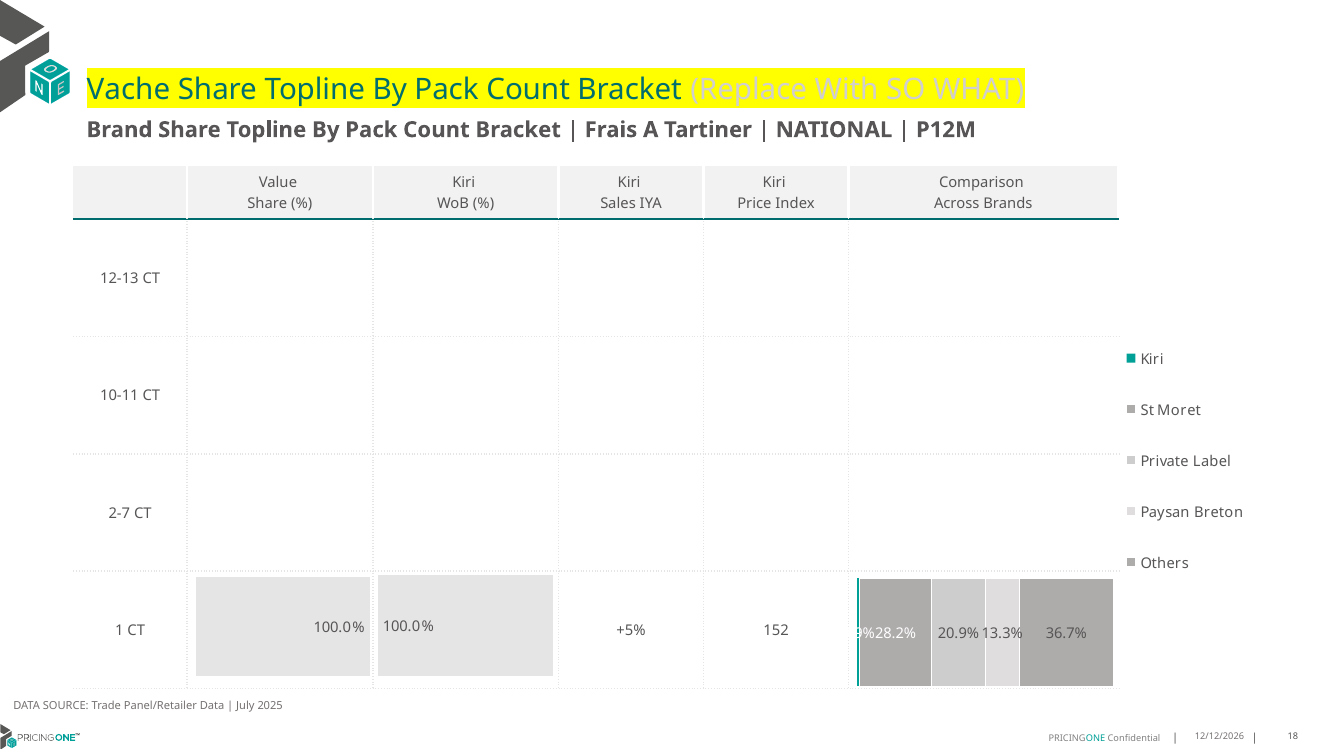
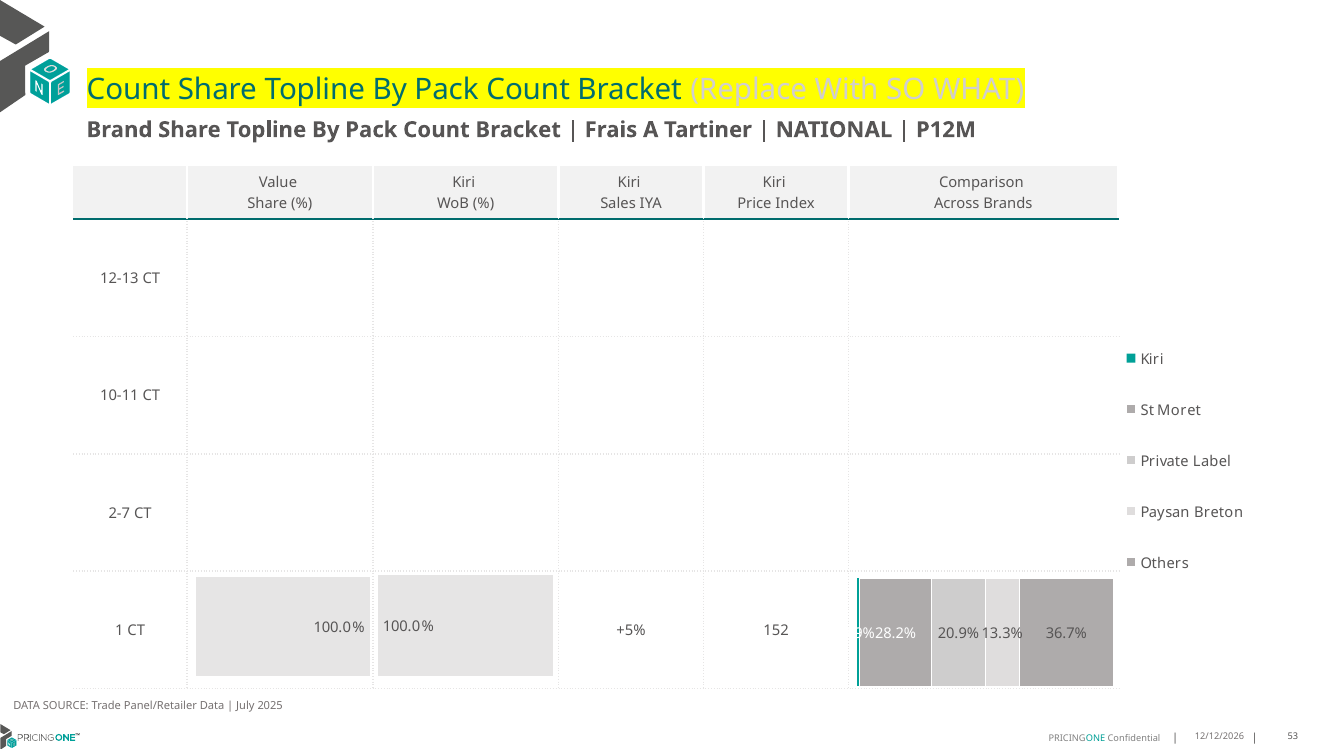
Vache: Vache -> Count (128, 89)
18: 18 -> 53 (1293, 736)
